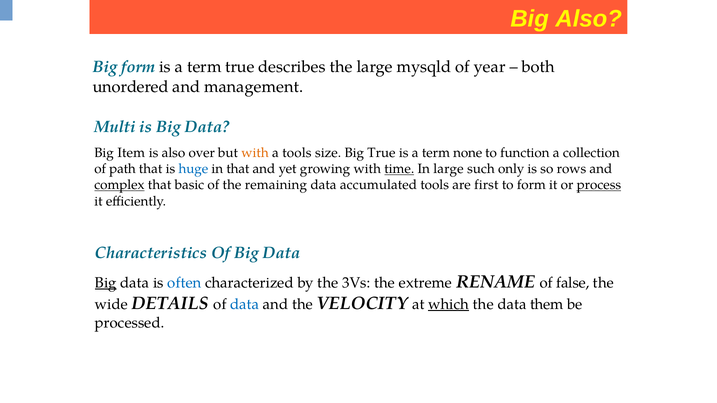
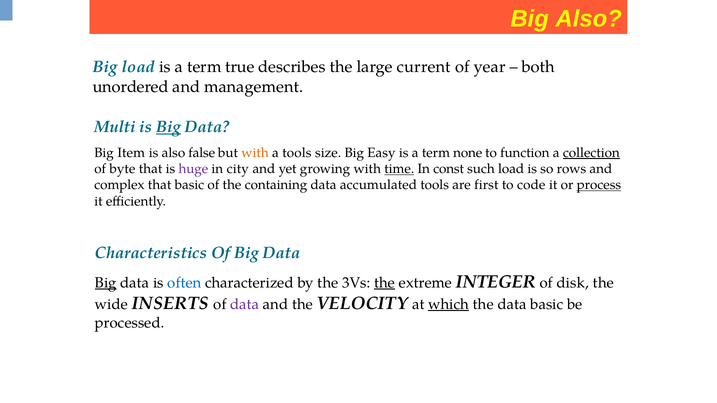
Big form: form -> load (138, 67)
mysqld: mysqld -> current (424, 67)
Big underline: none -> present (169, 127)
over: over -> false (202, 153)
Big True: True -> Easy (381, 153)
collection underline: none -> present (591, 153)
path: path -> byte (122, 169)
huge colour: blue -> purple (193, 169)
in that: that -> city (238, 169)
In large: large -> const (449, 169)
such only: only -> load (511, 169)
complex underline: present -> none (119, 185)
remaining: remaining -> containing (276, 185)
to form: form -> code (531, 185)
the underline: none -> present (385, 283)
RENAME: RENAME -> INTEGER (496, 282)
false: false -> disk (573, 283)
DETAILS: DETAILS -> INSERTS (170, 303)
data colour: blue -> purple (245, 304)
data them: them -> basic (547, 304)
